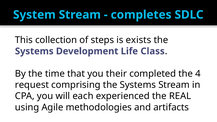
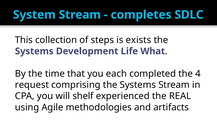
Class: Class -> What (153, 51)
their: their -> each (116, 74)
each: each -> shelf (83, 96)
